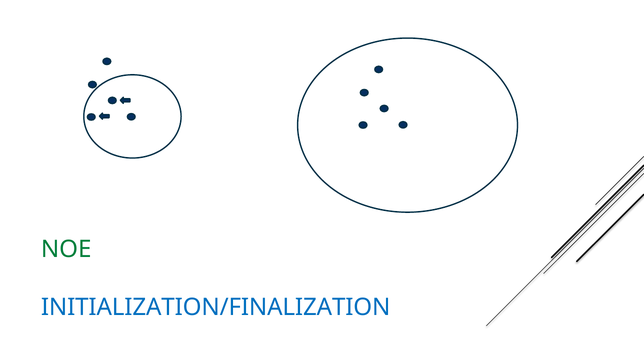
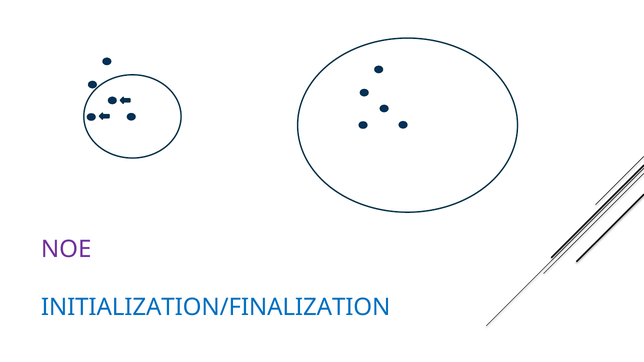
NOE colour: green -> purple (66, 250)
